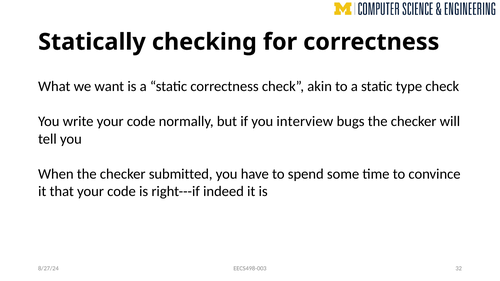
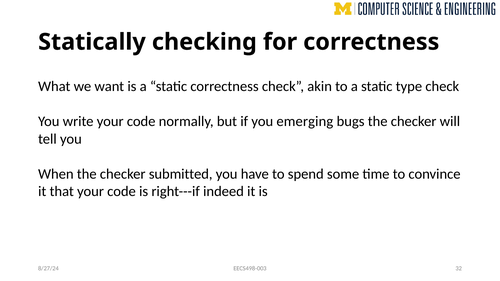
interview: interview -> emerging (305, 122)
